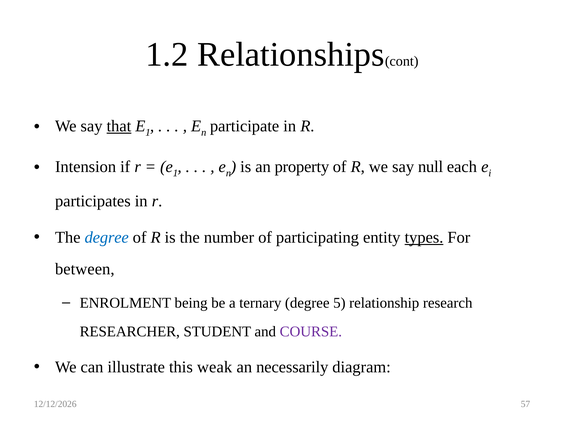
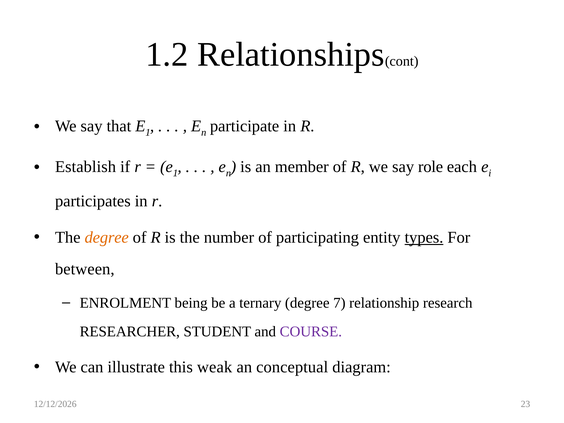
that underline: present -> none (119, 126)
Intension: Intension -> Establish (86, 167)
property: property -> member (302, 167)
null: null -> role (431, 167)
degree colour: blue -> orange (107, 238)
5: 5 -> 7 (339, 303)
necessarily: necessarily -> conceptual (292, 367)
57: 57 -> 23 (525, 404)
